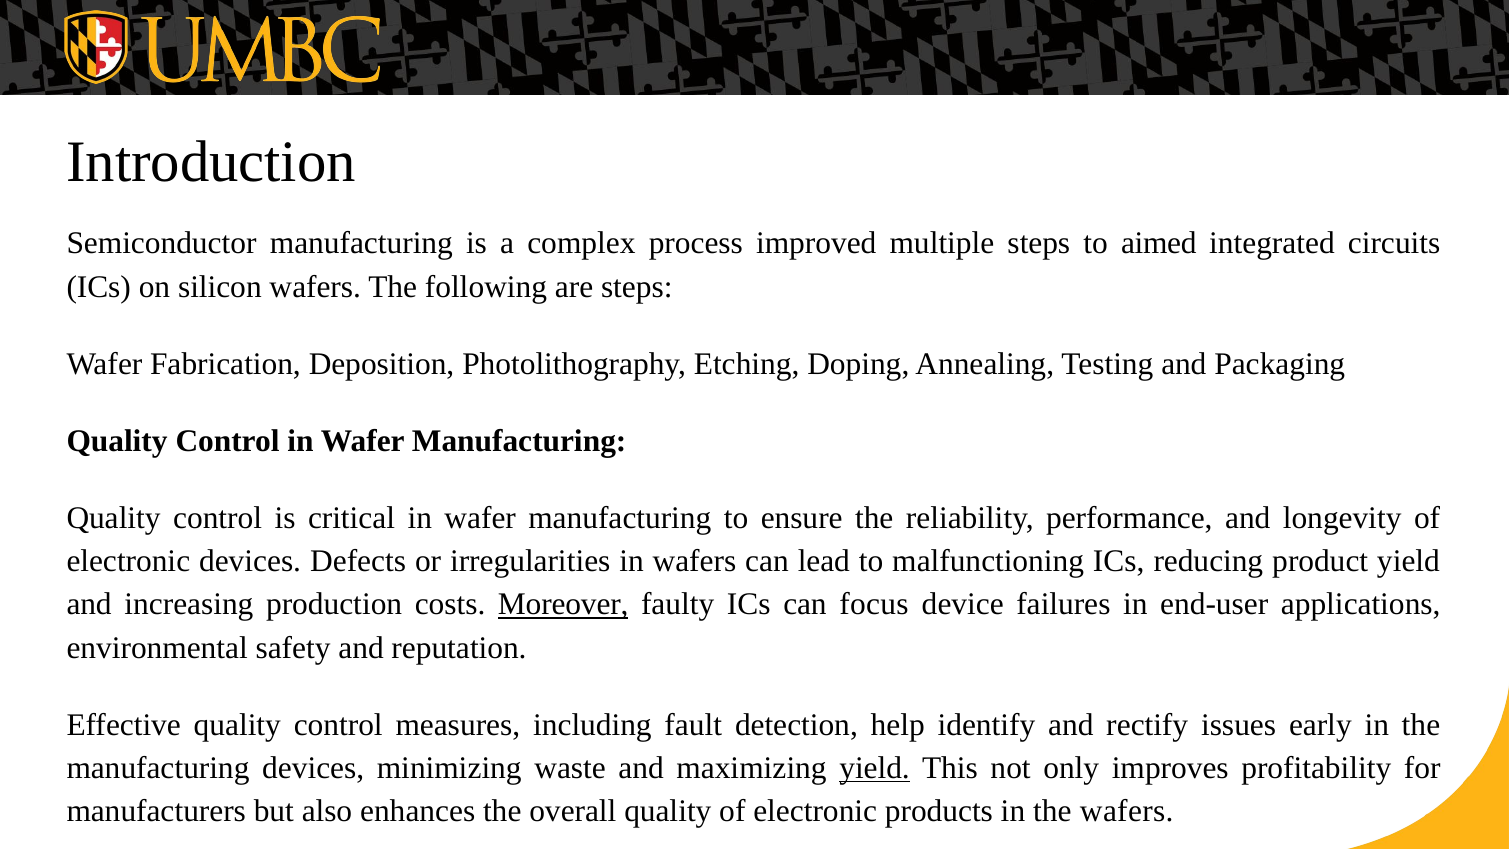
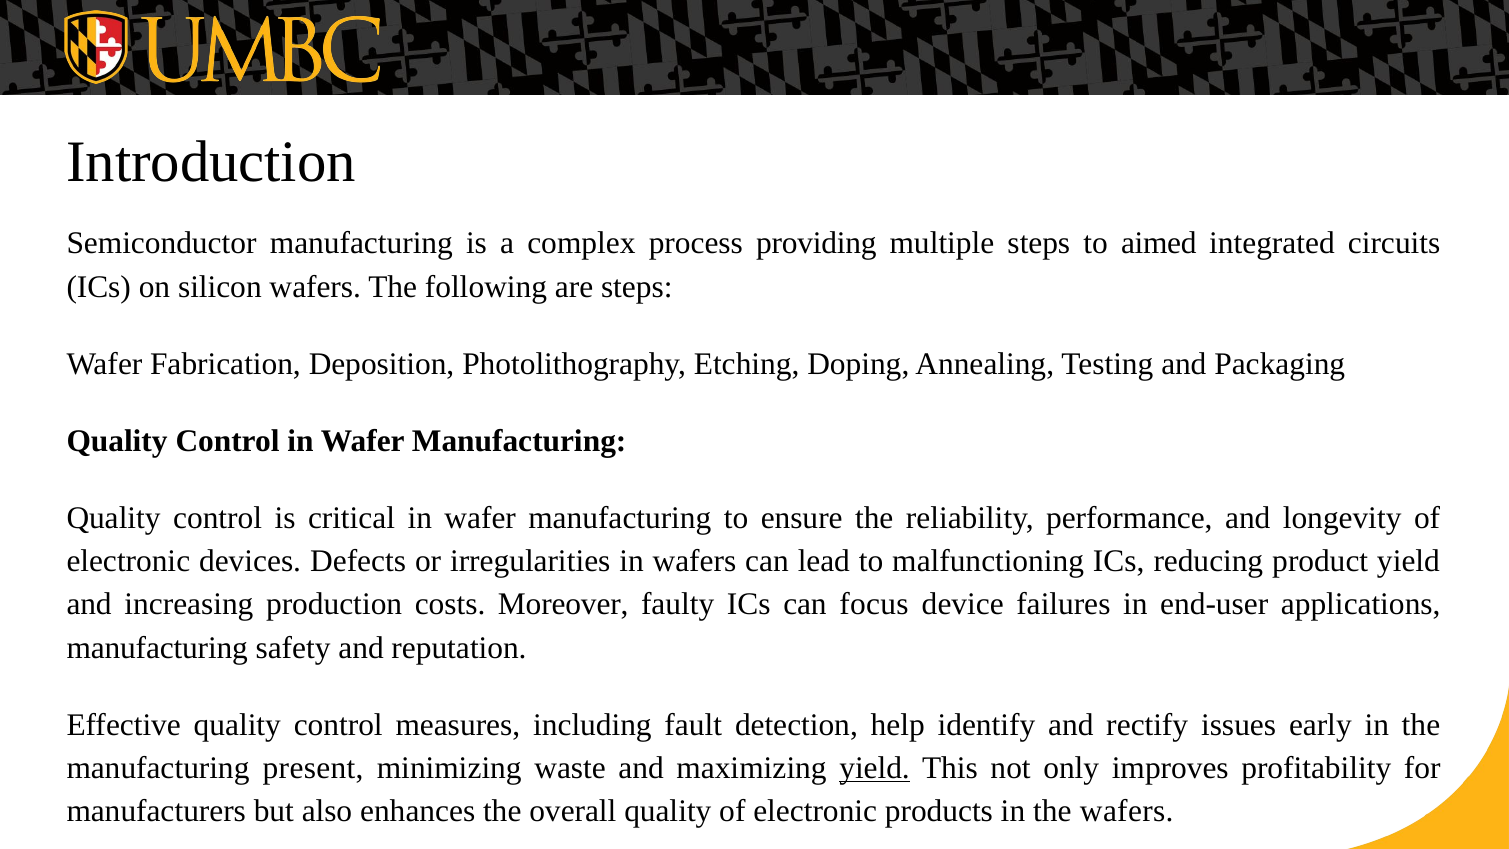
improved: improved -> providing (816, 244)
Moreover underline: present -> none (563, 604)
environmental: environmental -> manufacturing (157, 648)
manufacturing devices: devices -> present (313, 768)
